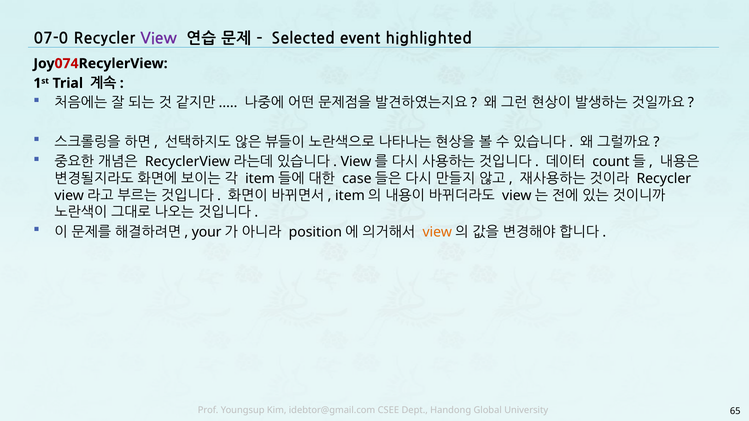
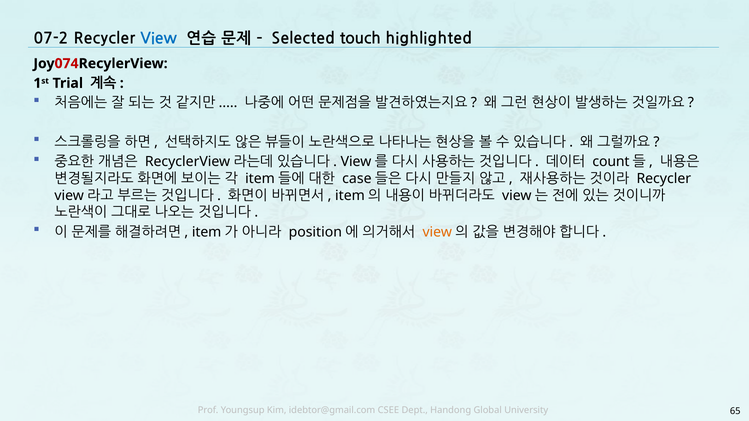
07-0: 07-0 -> 07-2 (51, 38)
View colour: purple -> blue (159, 38)
event: event -> touch (360, 38)
your: your -> item (207, 232)
